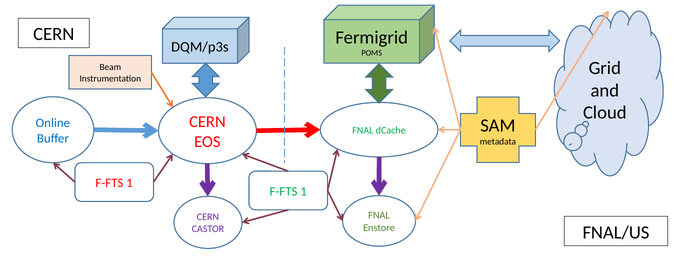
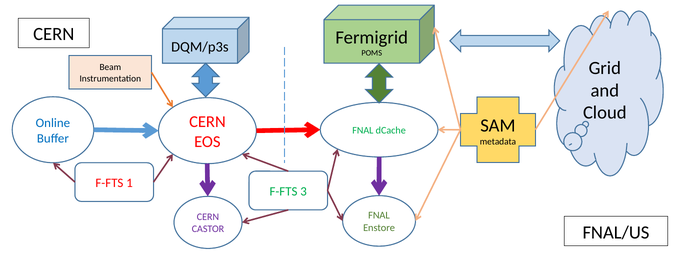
1: 1 -> 3 (304, 192)
